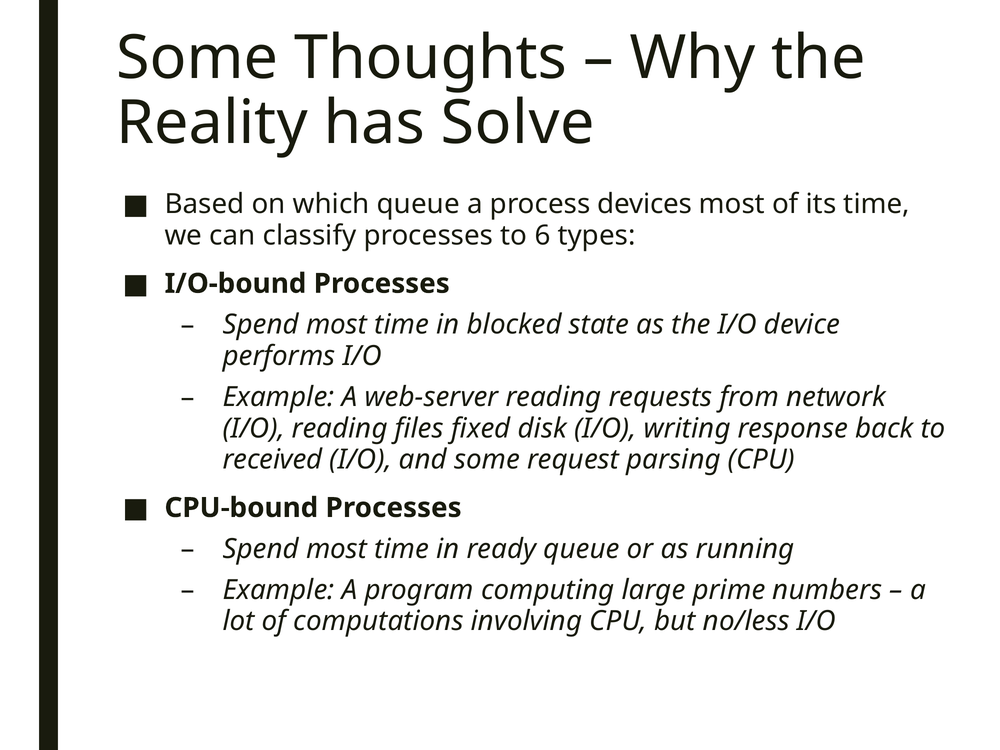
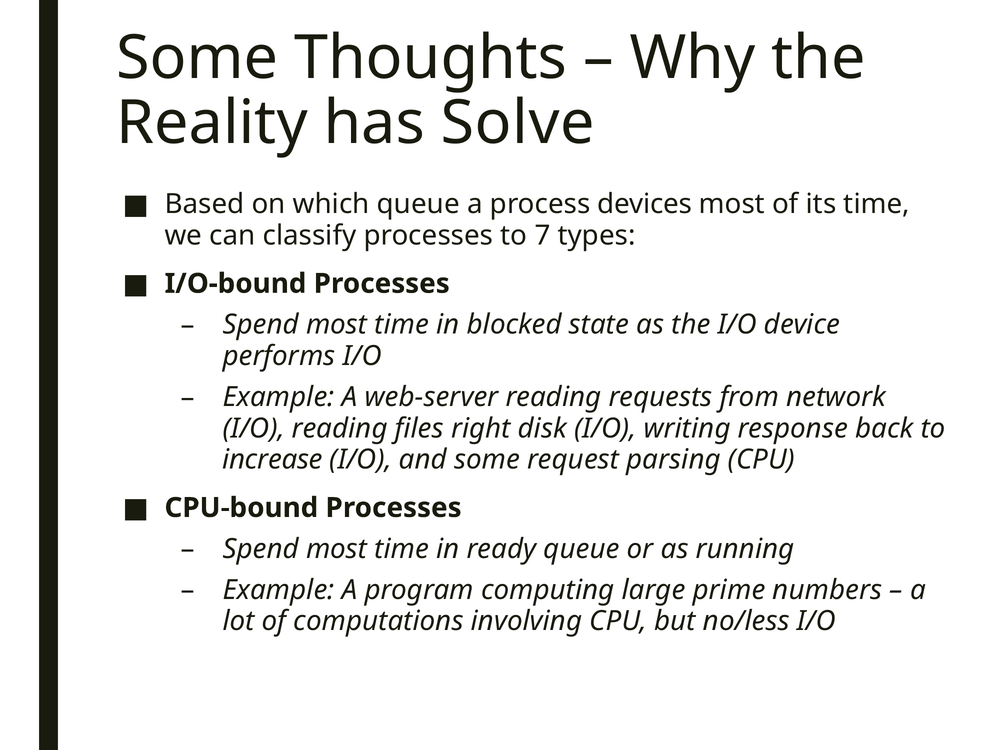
6: 6 -> 7 (543, 236)
fixed: fixed -> right (481, 428)
received: received -> increase (273, 460)
